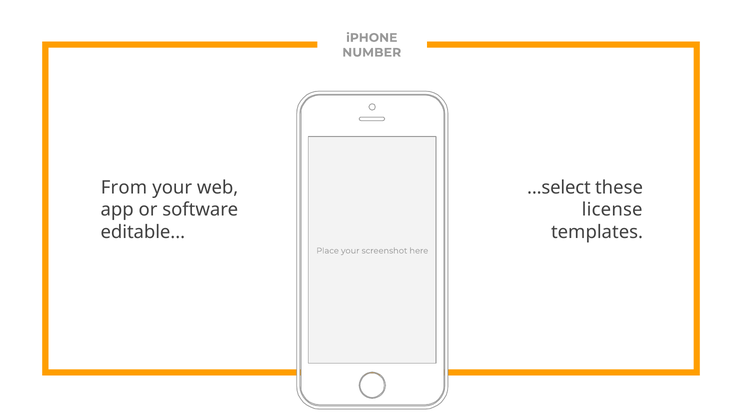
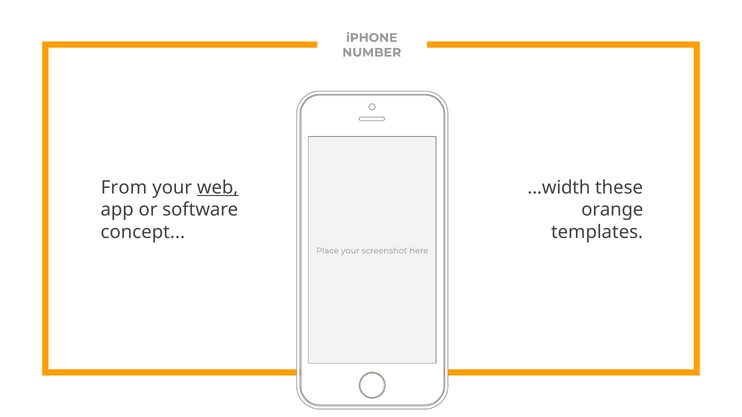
web underline: none -> present (218, 188)
...select: ...select -> ...width (559, 188)
license: license -> orange (612, 210)
editable: editable -> concept (143, 232)
